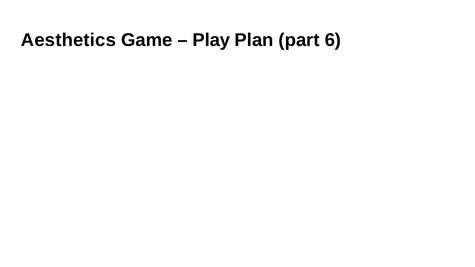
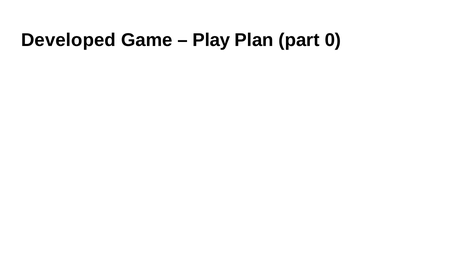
Aesthetics: Aesthetics -> Developed (68, 40)
6: 6 -> 0 (333, 40)
